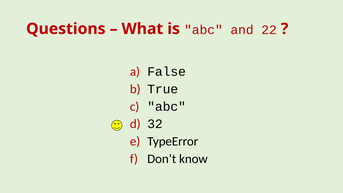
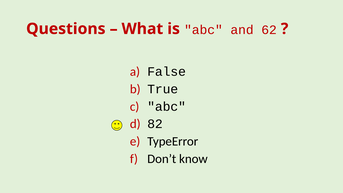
22: 22 -> 62 (269, 30)
32: 32 -> 82 (155, 124)
